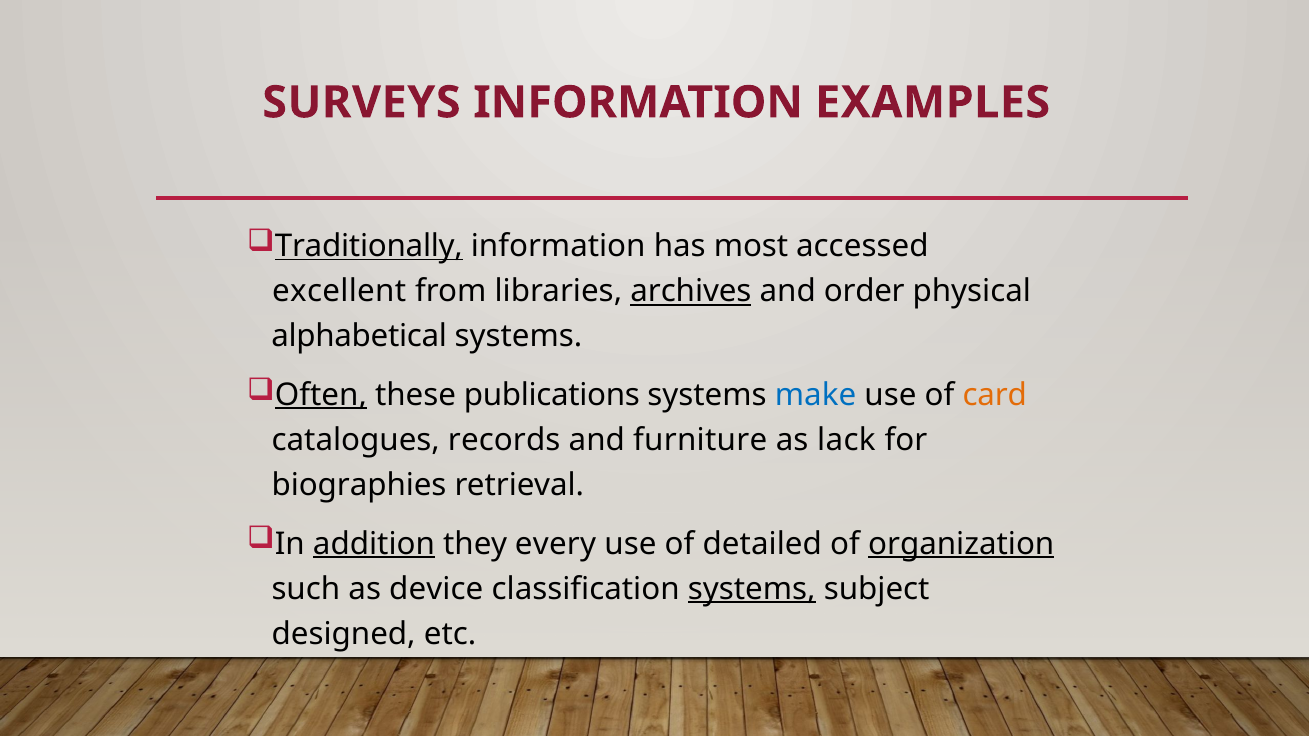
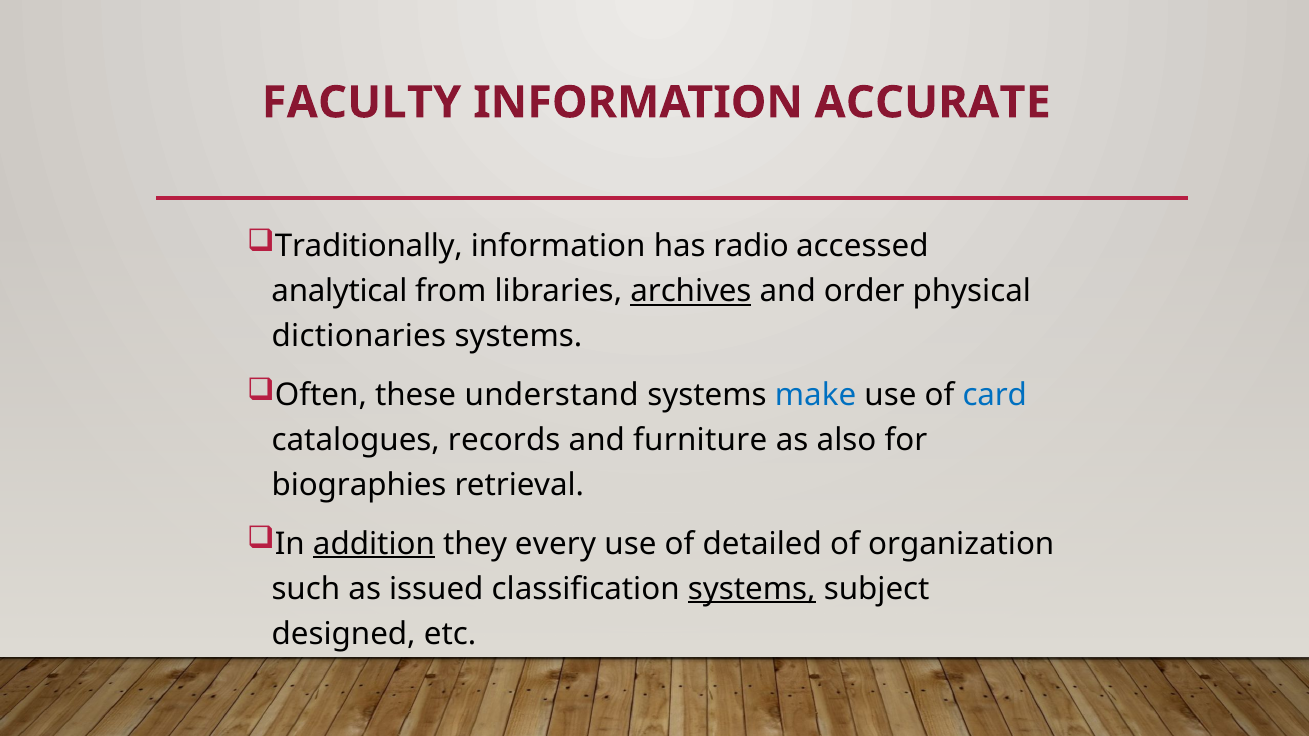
SURVEYS: SURVEYS -> FACULTY (362, 103)
EXAMPLES: EXAMPLES -> ACCURATE (933, 103)
Traditionally underline: present -> none (369, 246)
most: most -> radio (751, 246)
excellent: excellent -> analytical (339, 291)
alphabetical: alphabetical -> dictionaries (359, 336)
Often underline: present -> none (321, 395)
publications: publications -> understand (552, 395)
card colour: orange -> blue (995, 395)
lack: lack -> also (847, 440)
organization underline: present -> none (961, 544)
device: device -> issued (436, 589)
